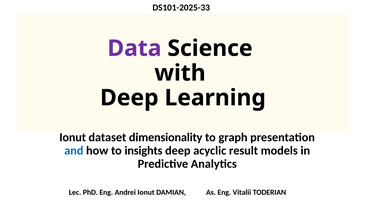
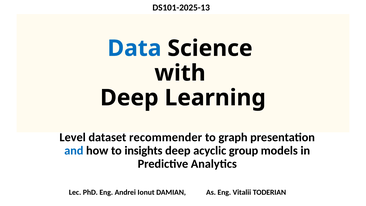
DS101-2025-33: DS101-2025-33 -> DS101-2025-13 (181, 8)
Data colour: purple -> blue (134, 48)
Ionut: Ionut -> Level (73, 137)
dimensionality: dimensionality -> recommender (166, 137)
result: result -> group (244, 150)
